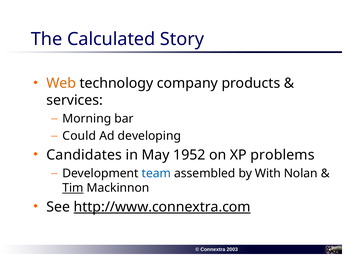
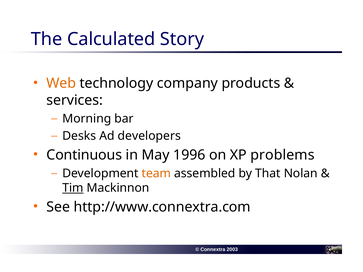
Could: Could -> Desks (79, 136)
developing: developing -> developers (149, 136)
Candidates: Candidates -> Continuous (84, 155)
1952: 1952 -> 1996 (189, 155)
team colour: blue -> orange (156, 173)
With: With -> That (268, 173)
http://www.connextra.com underline: present -> none (162, 207)
